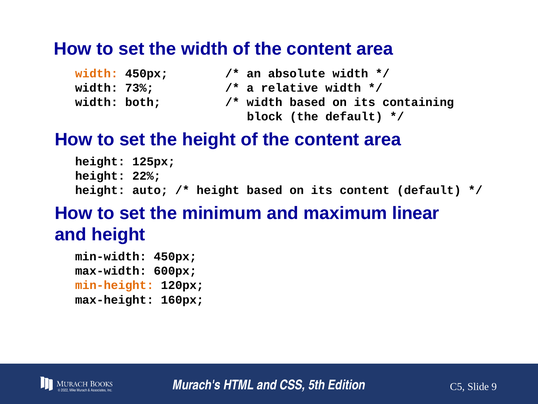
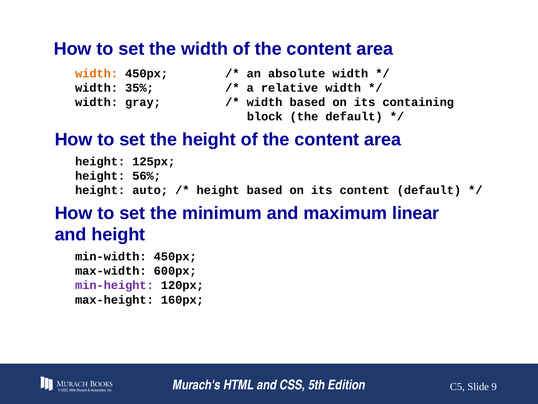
73%: 73% -> 35% (139, 88)
both: both -> gray (143, 102)
22%: 22% -> 56% (147, 176)
min-height colour: orange -> purple (114, 285)
